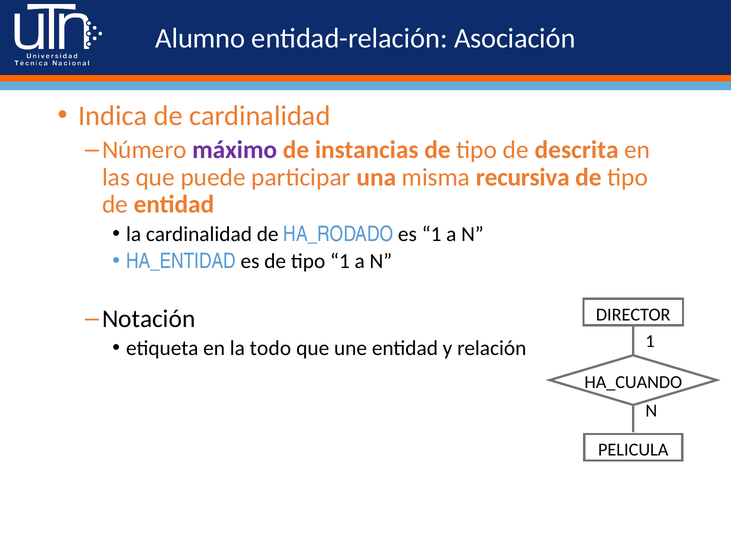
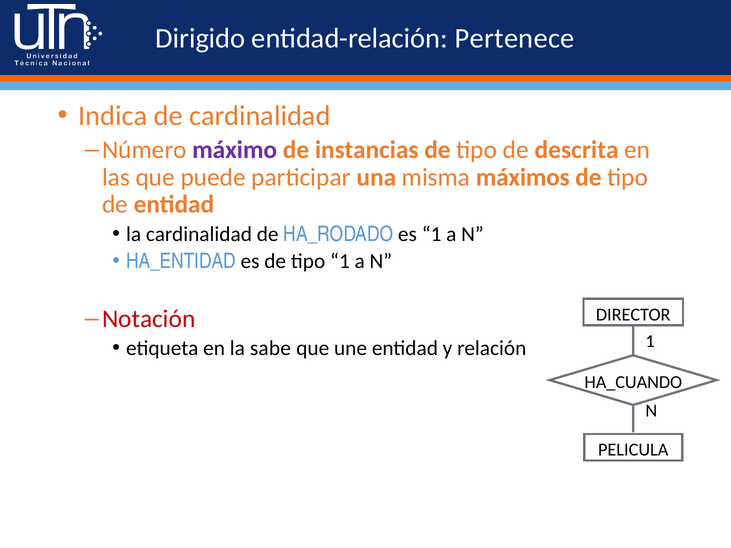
Alumno: Alumno -> Dirigido (200, 38)
Asociación: Asociación -> Pertenece (515, 38)
recursiva: recursiva -> máximos (523, 177)
Notación colour: black -> red (149, 319)
todo: todo -> sabe (270, 348)
